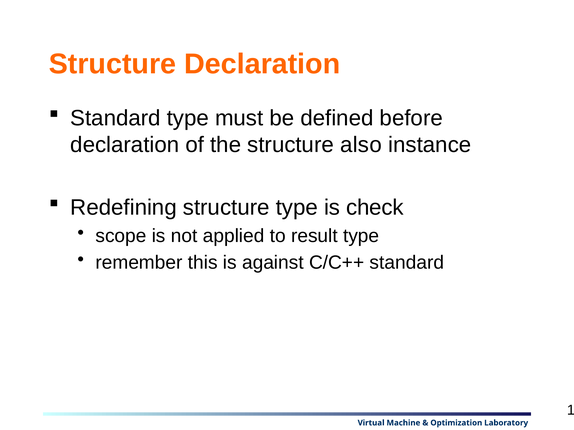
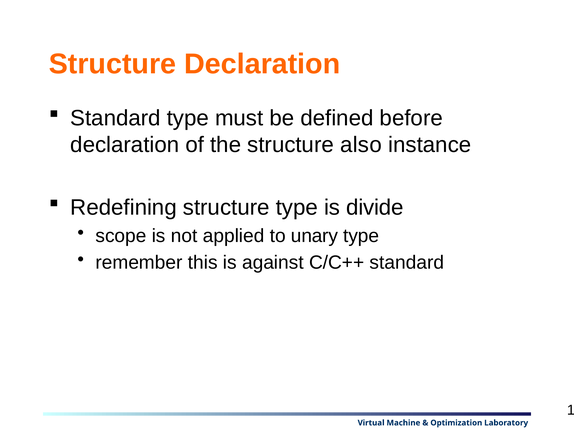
check: check -> divide (375, 208)
result: result -> unary (315, 236)
